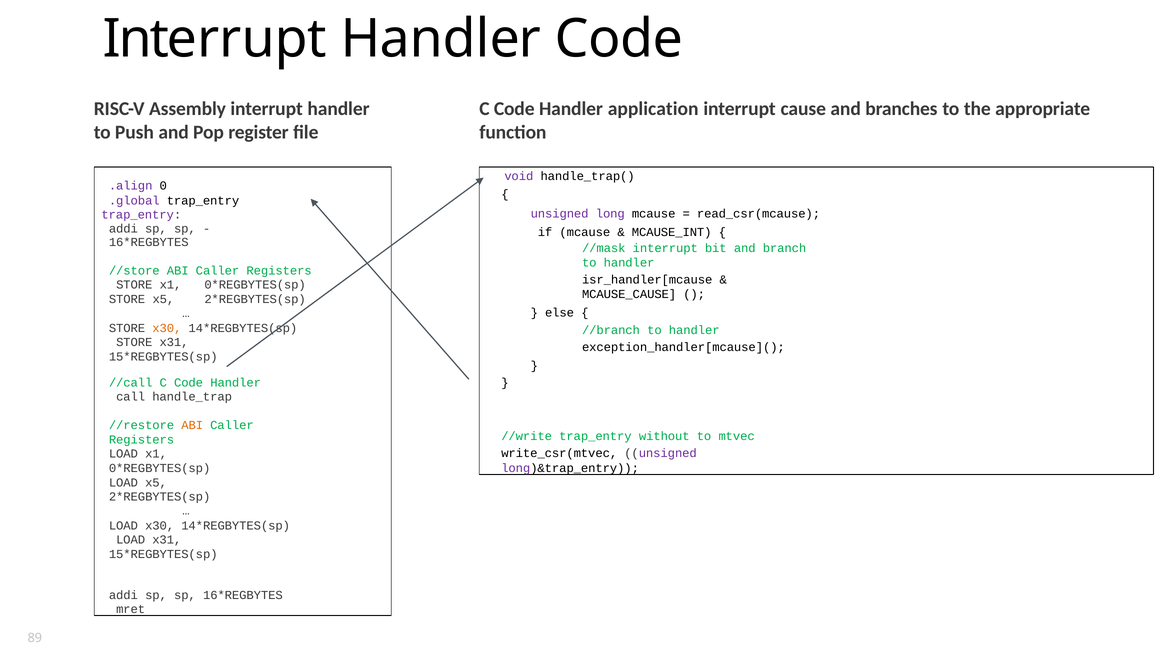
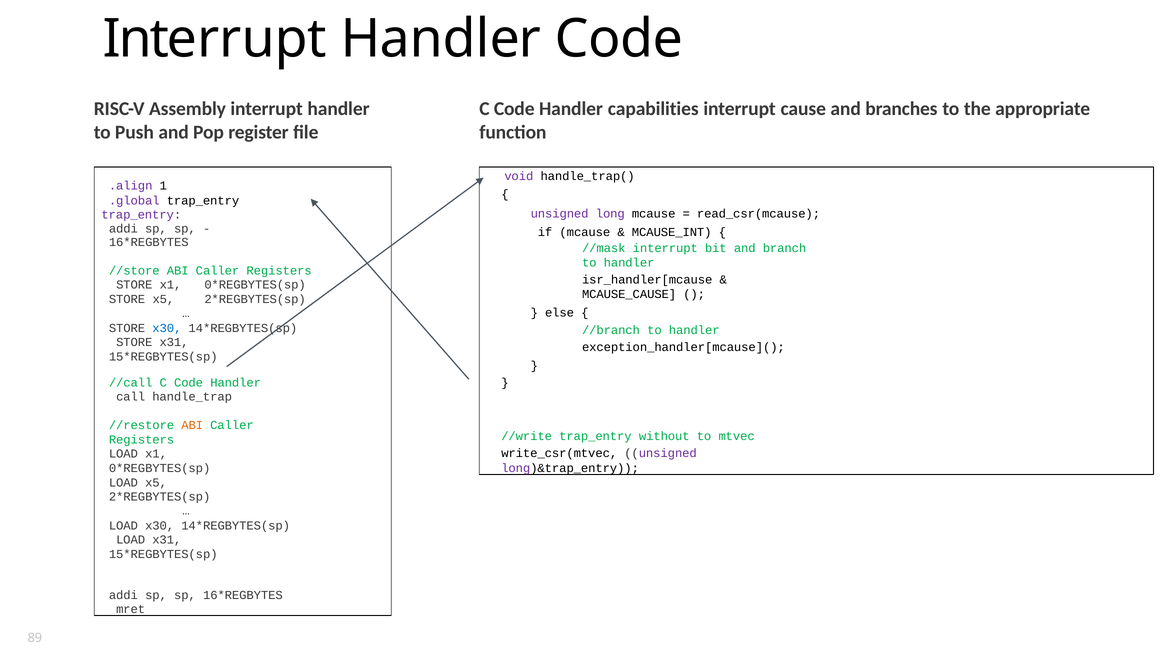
application: application -> capabilities (653, 109)
0: 0 -> 1 (163, 186)
x30 colour: orange -> blue (167, 328)
